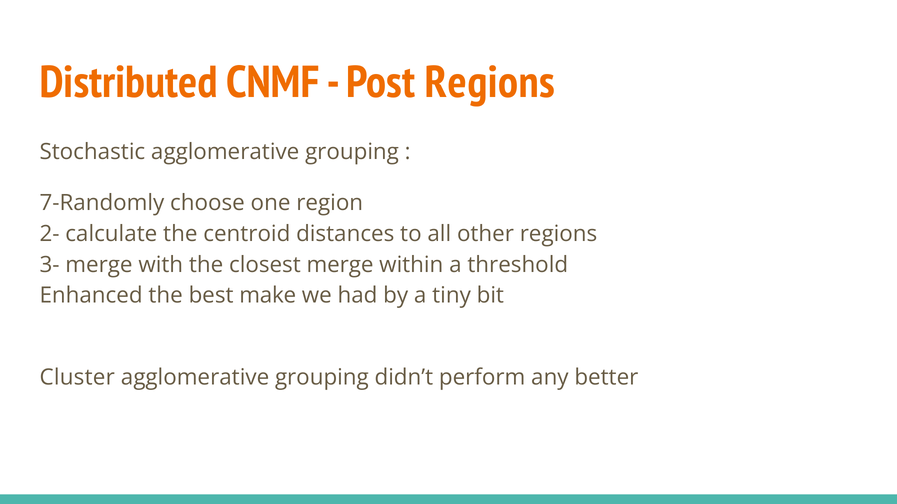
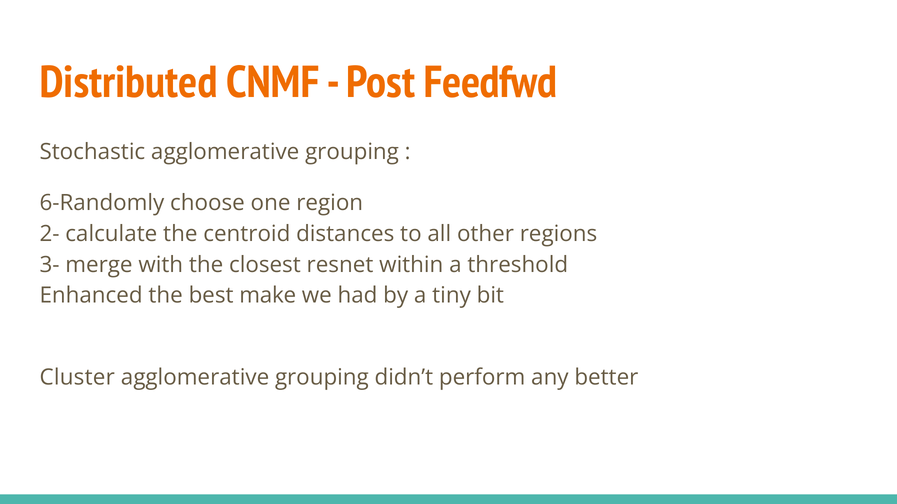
Post Regions: Regions -> Feedfwd (490, 83)
7-Randomly: 7-Randomly -> 6-Randomly (102, 203)
closest merge: merge -> resnet (340, 265)
